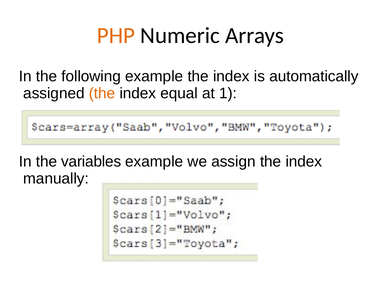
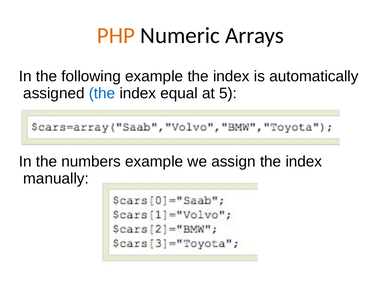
the colour: orange -> blue (102, 93)
1: 1 -> 5 (228, 93)
variables: variables -> numbers (91, 162)
